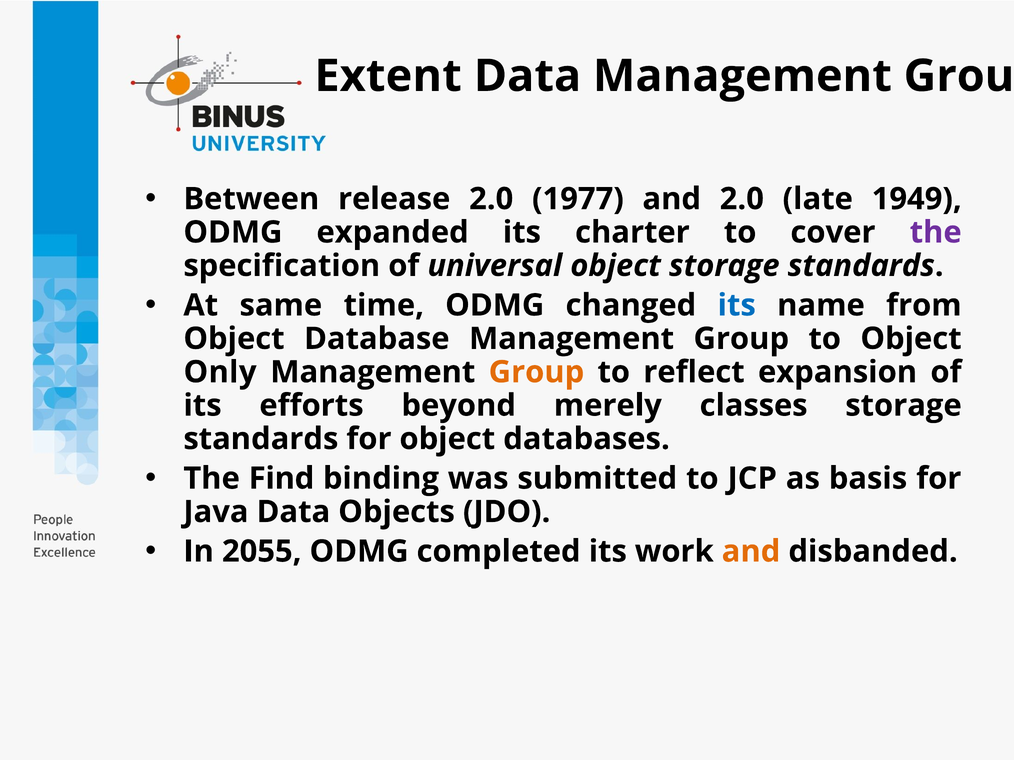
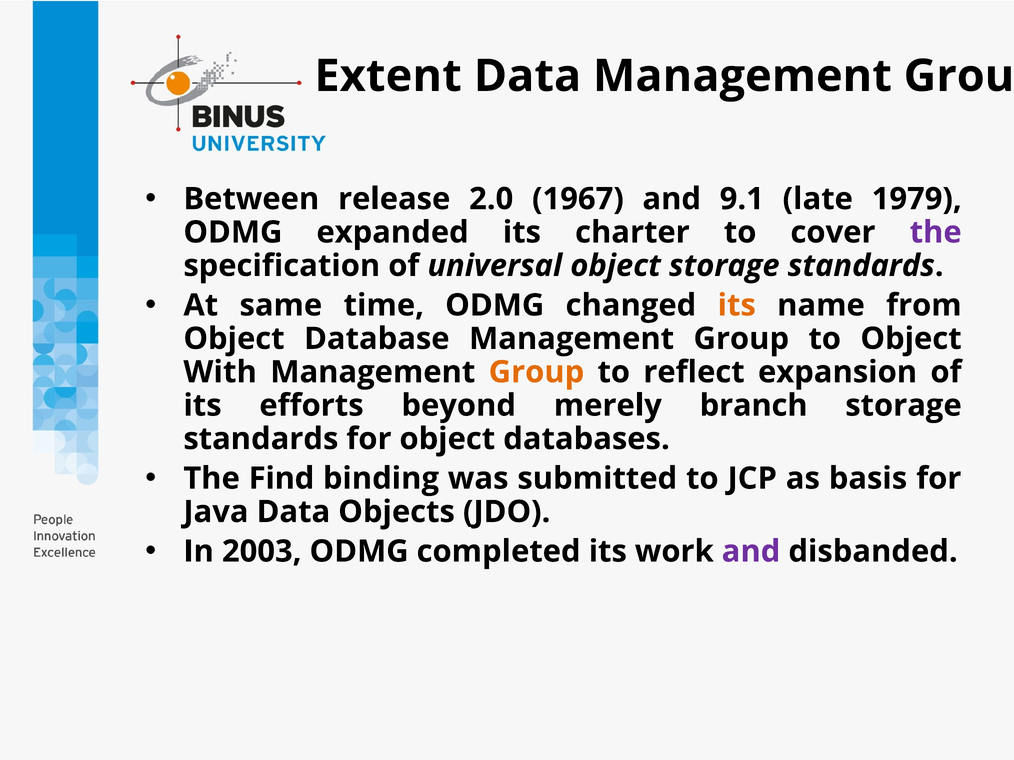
1977: 1977 -> 1967 (578, 199)
and 2.0: 2.0 -> 9.1 (742, 199)
1949: 1949 -> 1979 (917, 199)
its colour: blue -> orange (737, 305)
Only: Only -> With (220, 372)
classes: classes -> branch (754, 406)
2055: 2055 -> 2003 (262, 552)
and colour: orange -> purple (751, 552)
